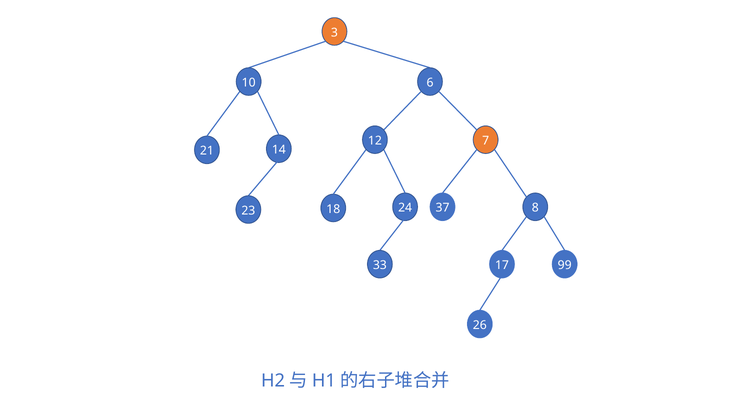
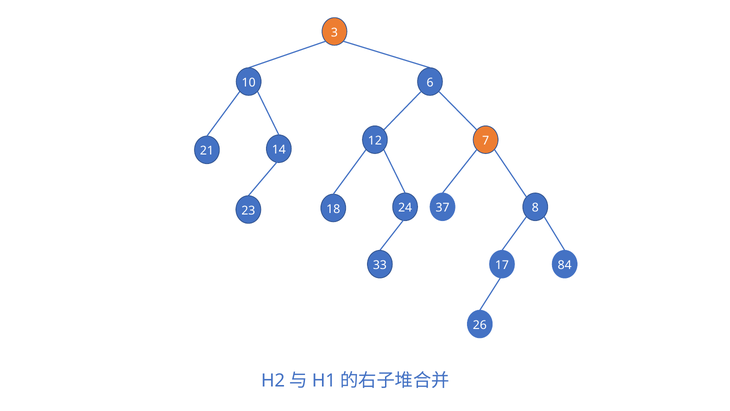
99: 99 -> 84 (565, 265)
